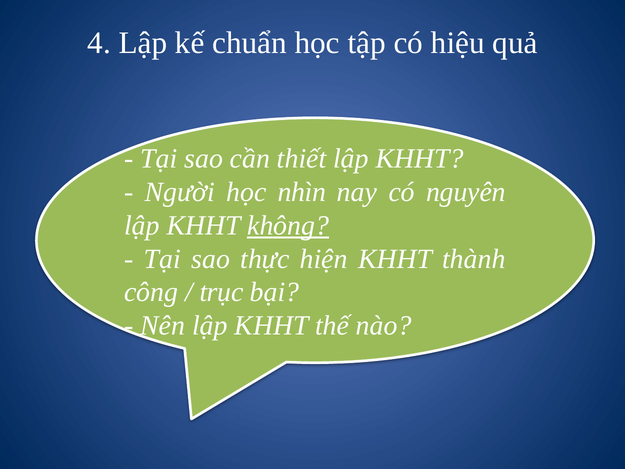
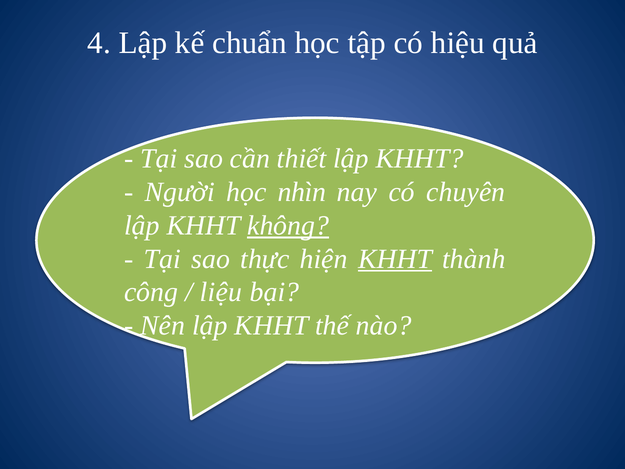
nguyên: nguyên -> chuyên (466, 192)
KHHT underline: none -> present (395, 259)
trục: trục -> liệu (221, 292)
